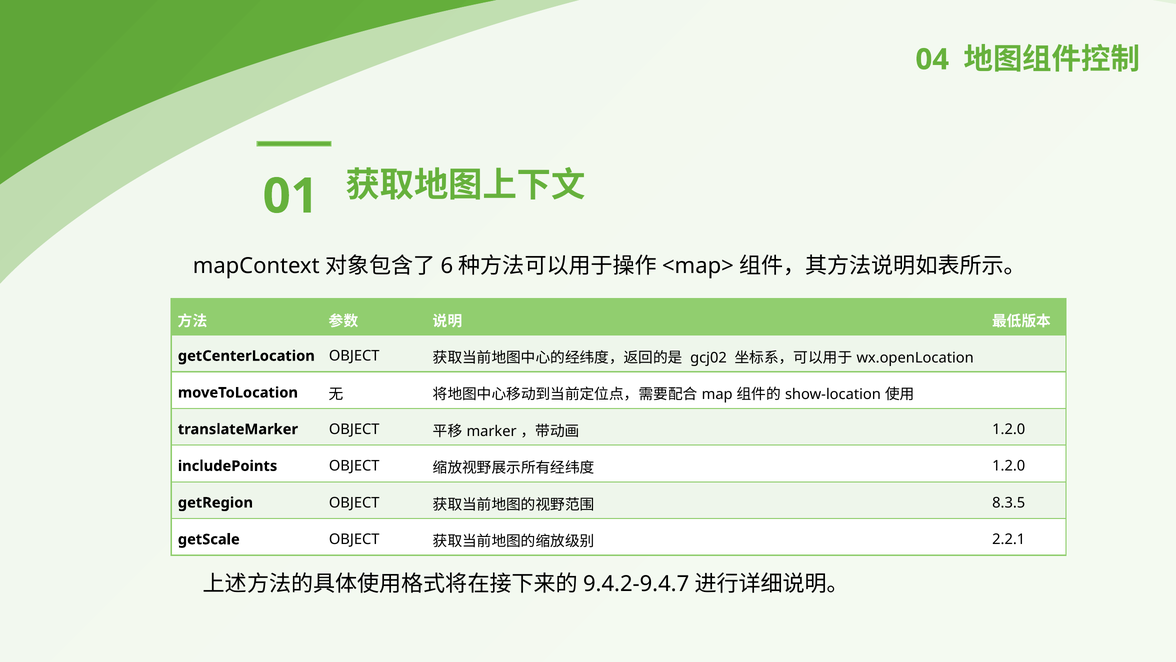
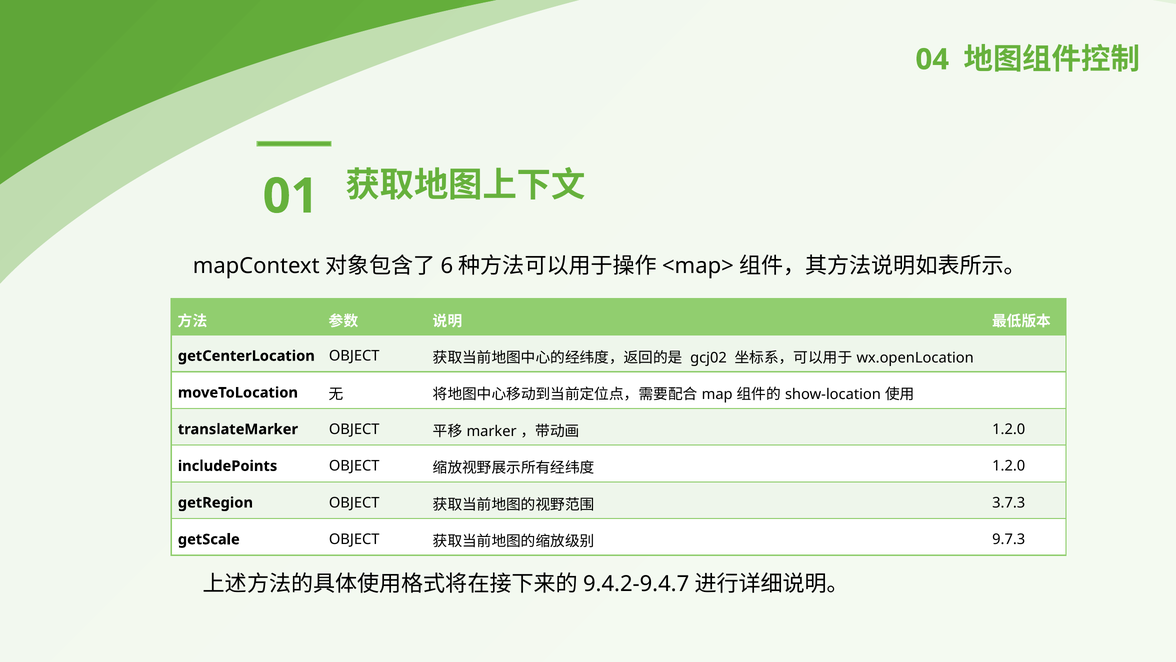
8.3.5: 8.3.5 -> 3.7.3 (1009, 502)
2.2.1: 2.2.1 -> 9.7.3 (1009, 539)
